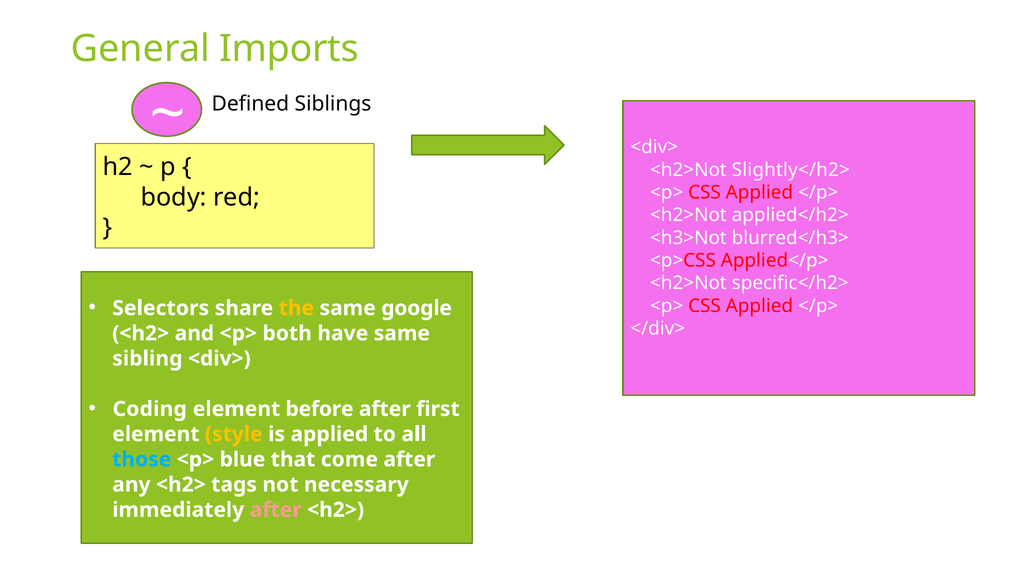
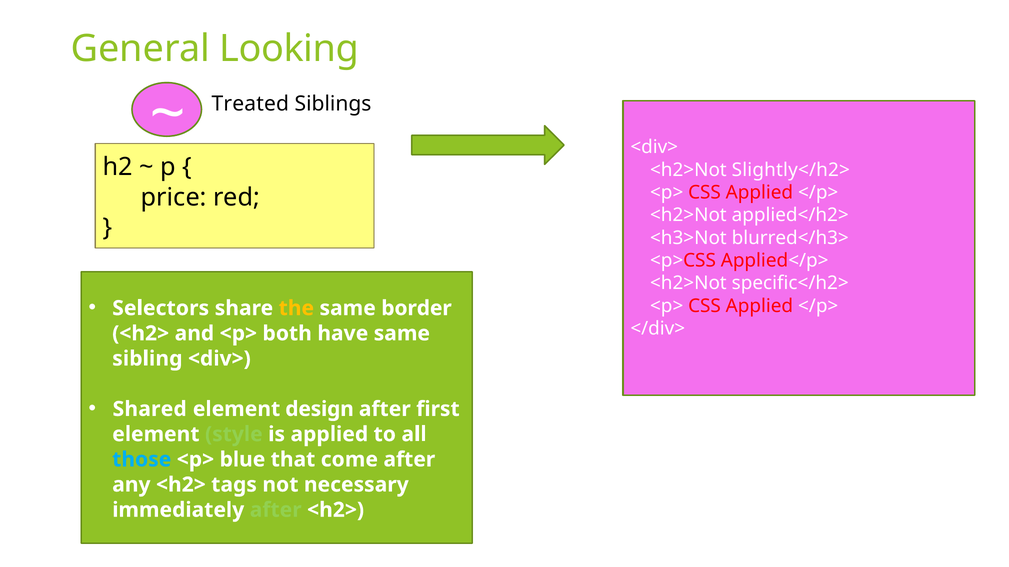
Imports: Imports -> Looking (289, 49)
Defined: Defined -> Treated (250, 104)
body: body -> price (174, 198)
google: google -> border (416, 309)
Coding: Coding -> Shared (150, 409)
before: before -> design (320, 409)
style colour: yellow -> light green (234, 435)
after colour: pink -> light green (276, 510)
